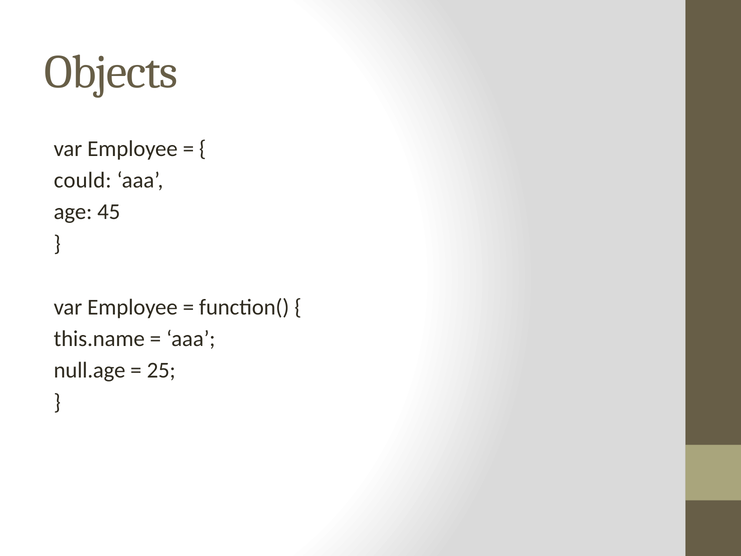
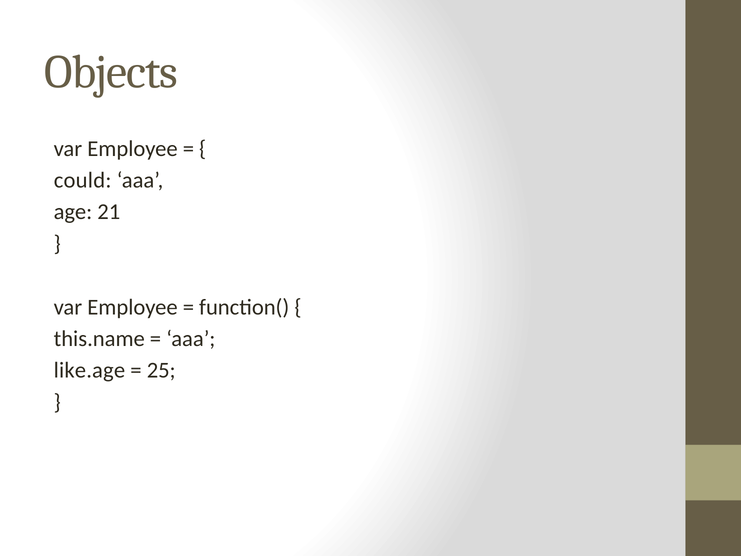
45: 45 -> 21 (109, 212)
null.age: null.age -> like.age (89, 370)
